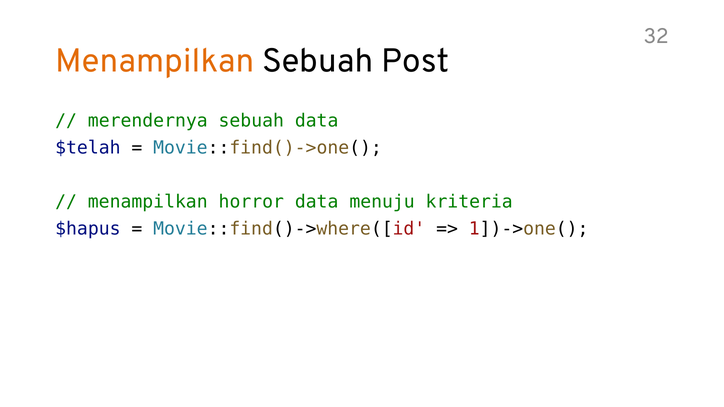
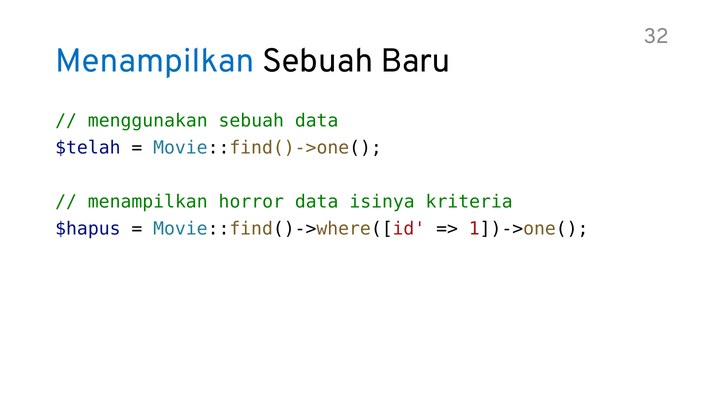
Menampilkan colour: orange -> blue (155, 61)
Post: Post -> Baru (416, 61)
merendernya: merendernya -> menggunakan (148, 121)
menuju: menuju -> isinya (382, 202)
